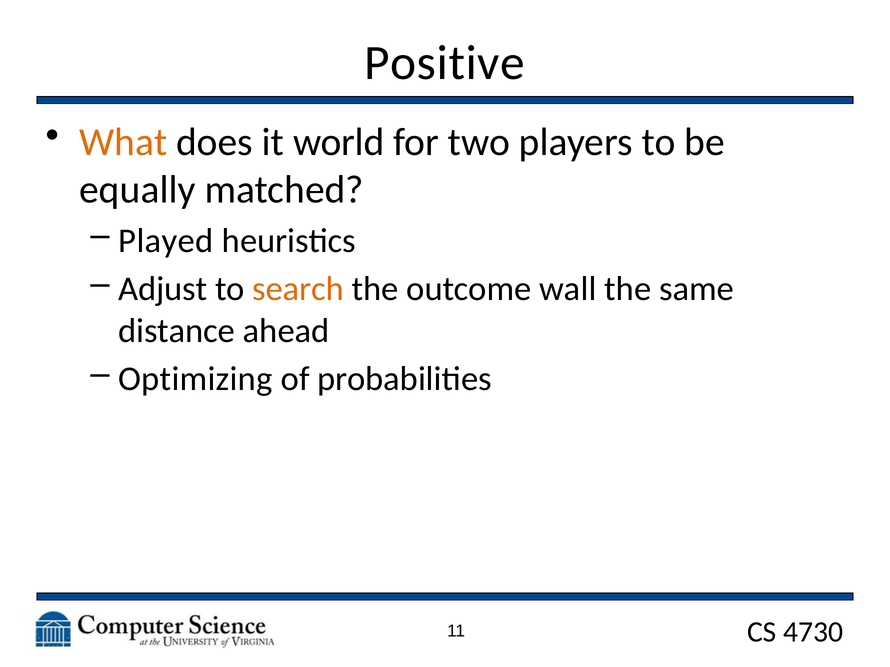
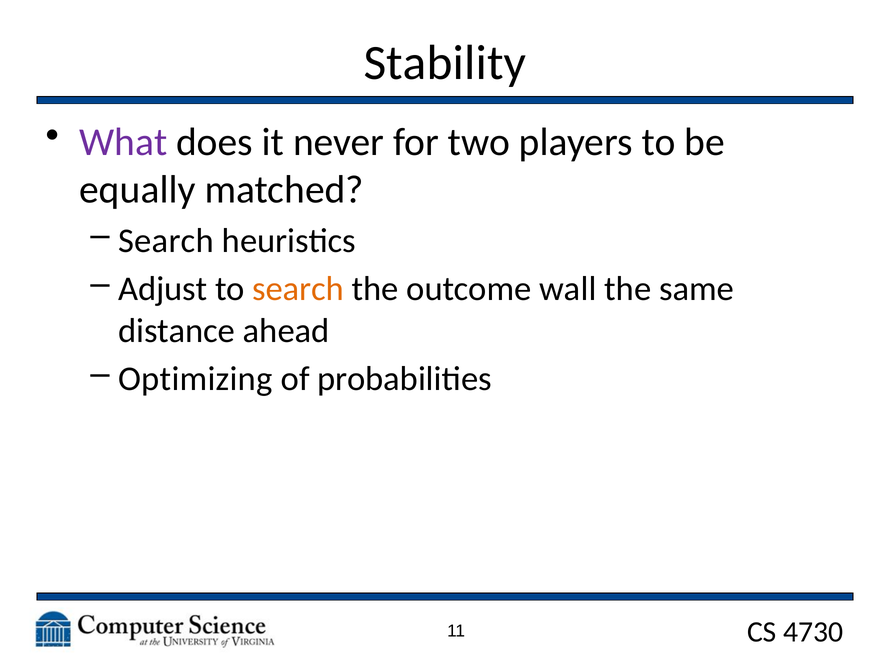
Positive: Positive -> Stability (445, 63)
What colour: orange -> purple (123, 142)
world: world -> never (339, 142)
Played: Played -> Search (166, 241)
